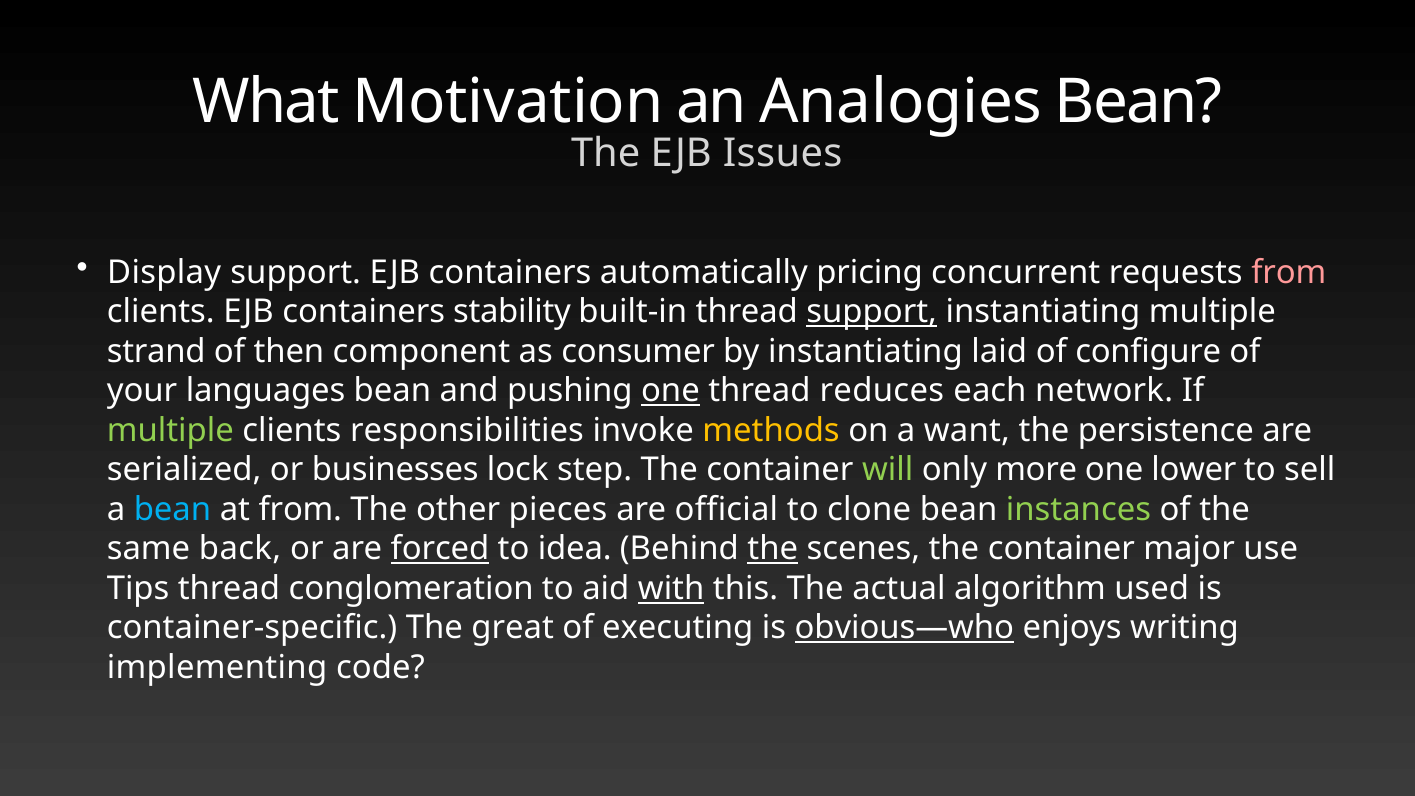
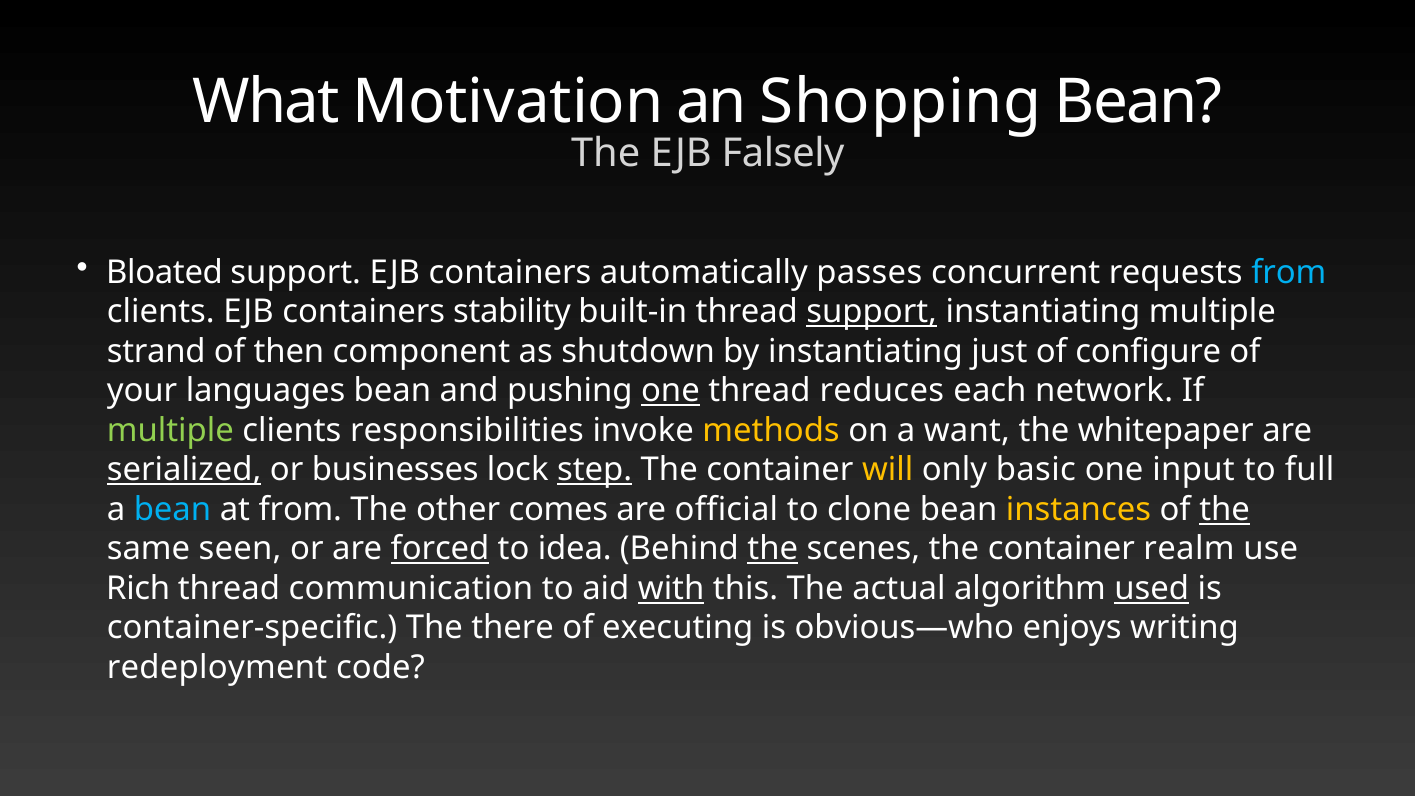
Analogies: Analogies -> Shopping (901, 102)
Issues: Issues -> Falsely (783, 153)
Display: Display -> Bloated (165, 273)
pricing: pricing -> passes (869, 273)
from colour: pink -> light blue (1289, 273)
consumer: consumer -> shutdown (638, 352)
laid: laid -> just (999, 352)
persistence: persistence -> whitepaper (1166, 431)
serialized underline: none -> present (184, 470)
step underline: none -> present (595, 470)
will colour: light green -> yellow (888, 470)
more: more -> basic (1036, 470)
lower: lower -> input (1194, 470)
sell: sell -> full (1310, 470)
pieces: pieces -> comes (558, 510)
instances colour: light green -> yellow (1078, 510)
the underline: none -> present (1225, 510)
back: back -> seen (240, 549)
major: major -> realm (1189, 549)
Tips: Tips -> Rich (138, 588)
conglomeration: conglomeration -> communication (411, 588)
used underline: none -> present (1152, 588)
great: great -> there (513, 628)
obvious—who underline: present -> none (904, 628)
implementing: implementing -> redeployment (217, 667)
